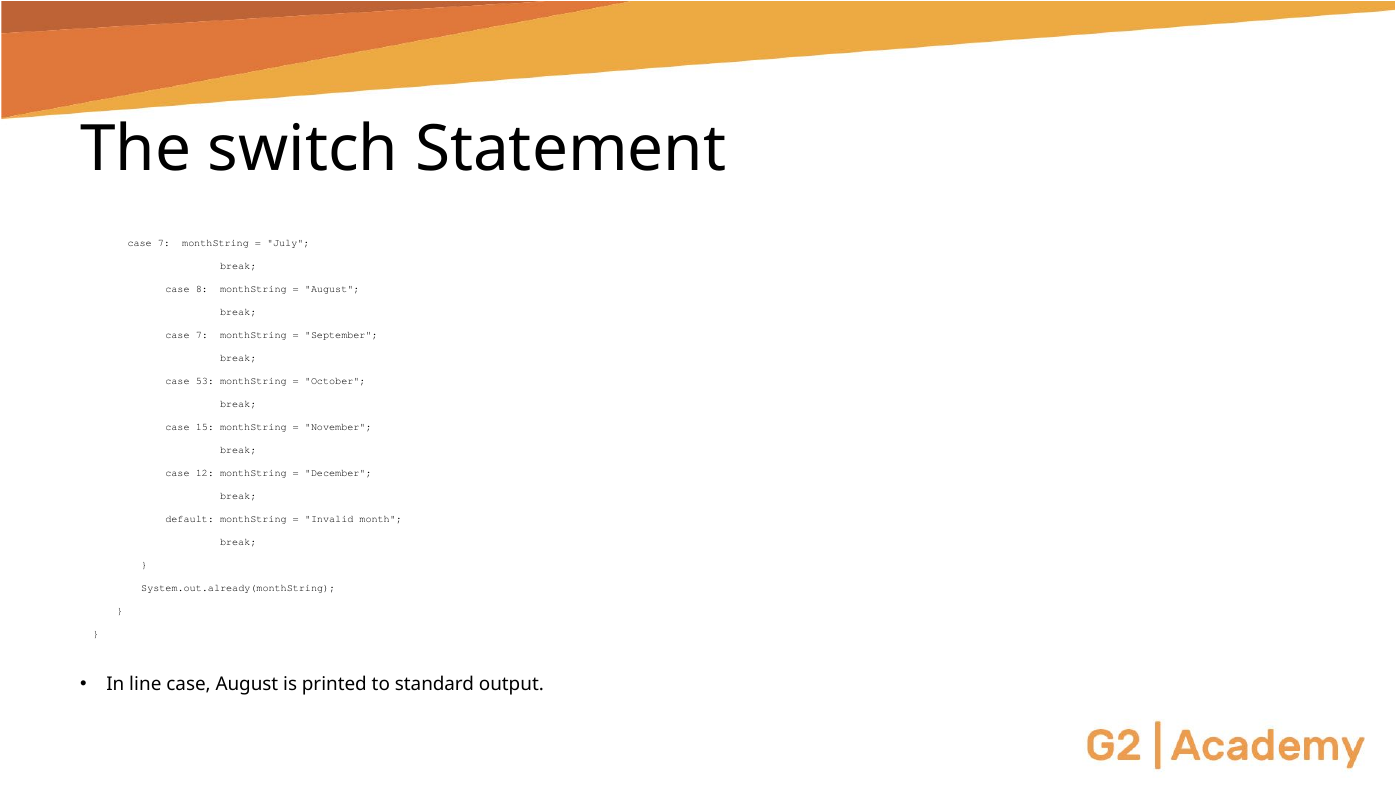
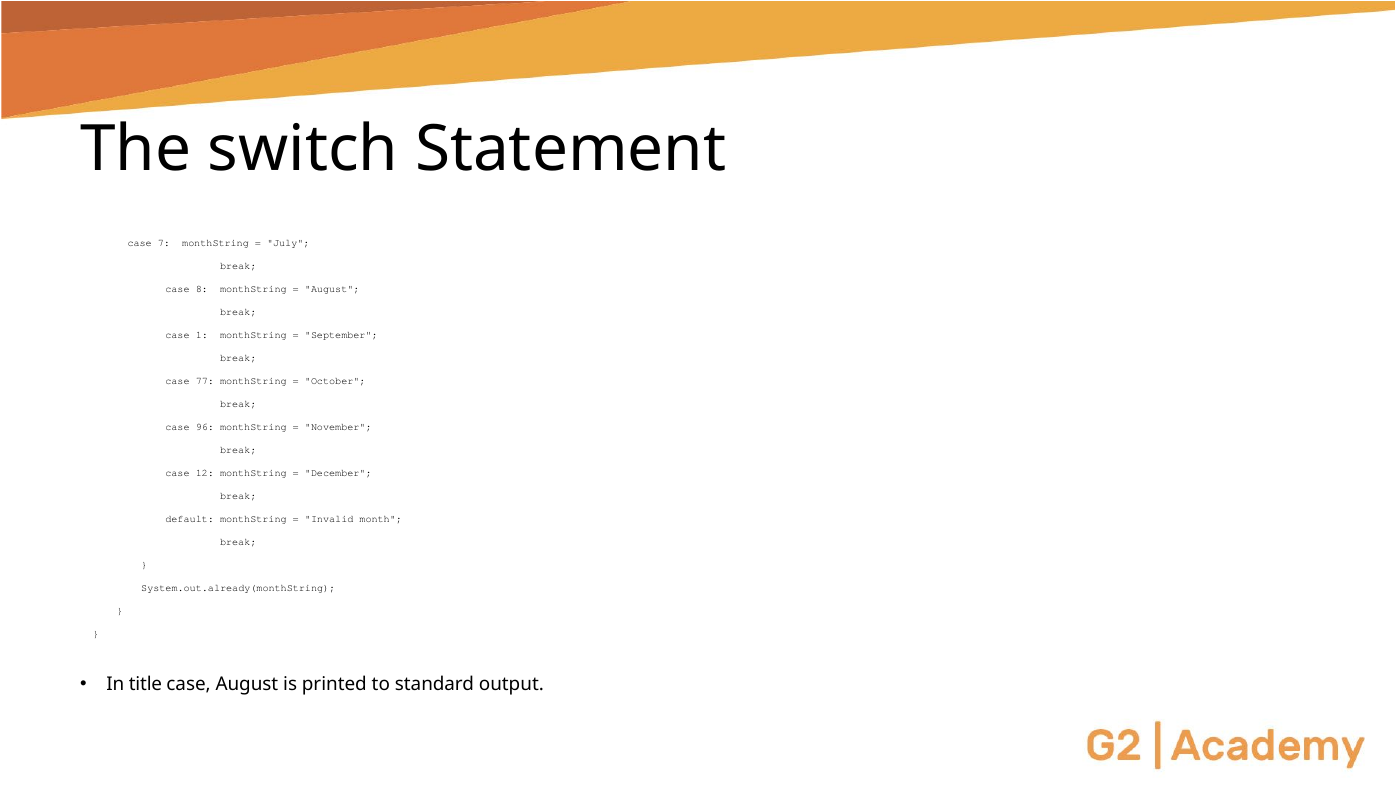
7: 7 -> 1 (202, 335)
53: 53 -> 77 (205, 381)
15: 15 -> 96 (205, 427)
line: line -> title (145, 684)
